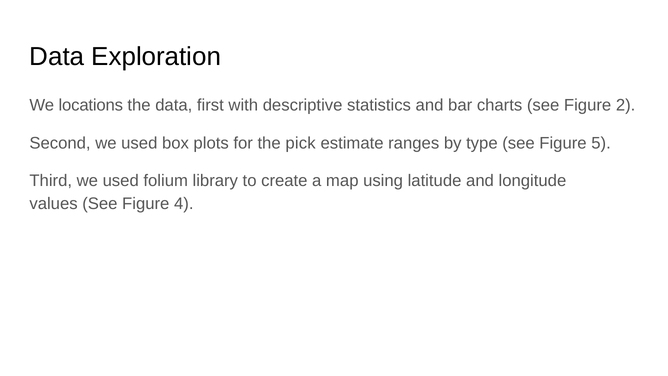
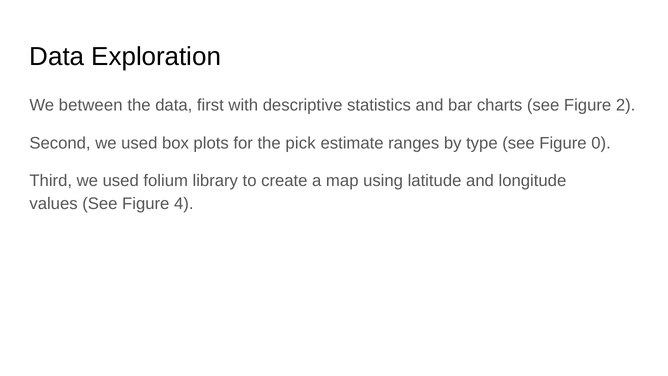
locations: locations -> between (91, 105)
5: 5 -> 0 (601, 143)
